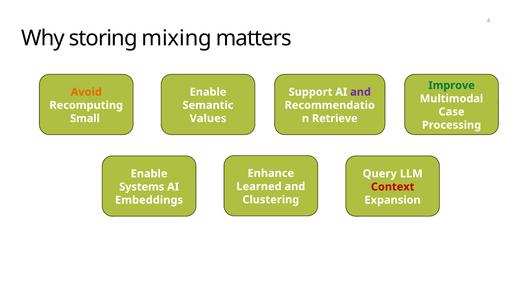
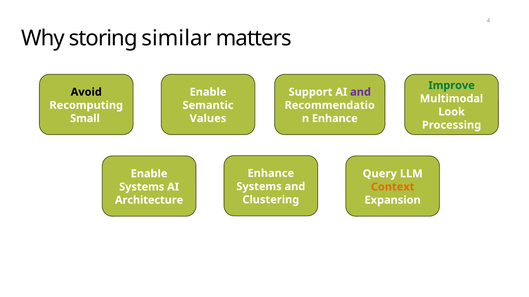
mixing: mixing -> similar (177, 38)
Avoid colour: orange -> black (86, 92)
Case: Case -> Look (452, 112)
Retrieve: Retrieve -> Enhance (335, 119)
Learned: Learned -> Systems (259, 187)
Context colour: red -> orange (393, 187)
Embeddings: Embeddings -> Architecture (149, 200)
